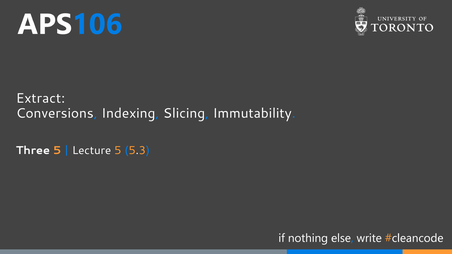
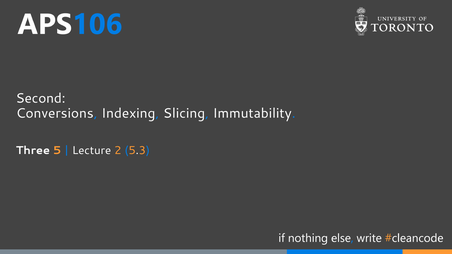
Extract: Extract -> Second (41, 99)
Lecture 5: 5 -> 2 (118, 150)
